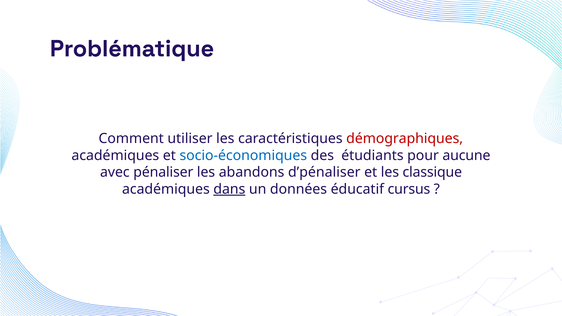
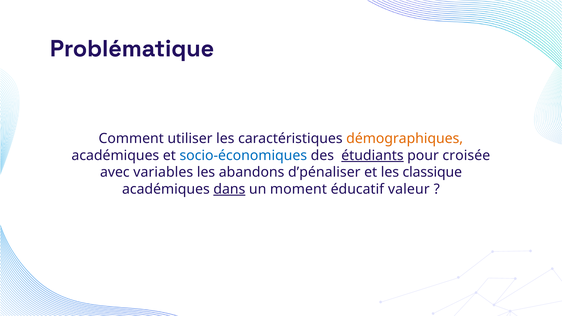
démographiques colour: red -> orange (405, 139)
étudiants underline: none -> present (372, 155)
aucune: aucune -> croisée (466, 155)
pénaliser: pénaliser -> variables (163, 172)
données: données -> moment (298, 189)
cursus: cursus -> valeur (409, 189)
